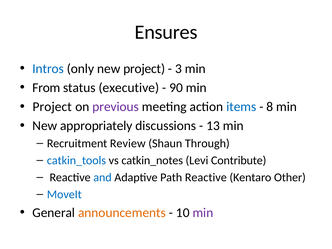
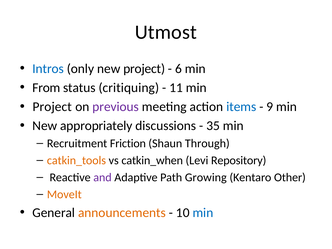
Ensures: Ensures -> Utmost (166, 32)
3: 3 -> 6 (178, 69)
executive: executive -> critiquing (129, 88)
90: 90 -> 11 (176, 88)
8: 8 -> 9 (270, 107)
13: 13 -> 35 (213, 126)
Review: Review -> Friction (128, 143)
catkin_tools colour: blue -> orange (76, 160)
catkin_notes: catkin_notes -> catkin_when (152, 160)
Contribute: Contribute -> Repository (239, 160)
and colour: blue -> purple (102, 177)
Path Reactive: Reactive -> Growing (206, 177)
MoveIt colour: blue -> orange (64, 194)
min colour: purple -> blue (203, 213)
